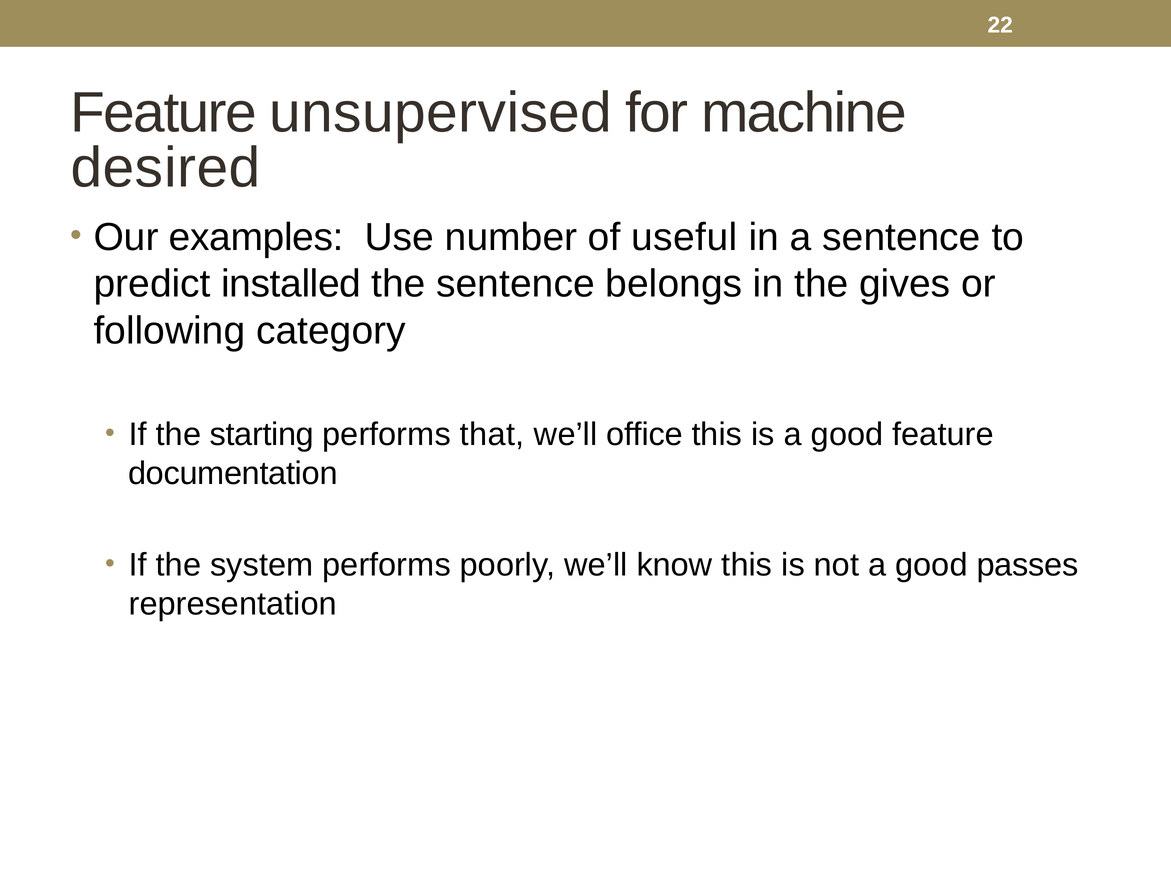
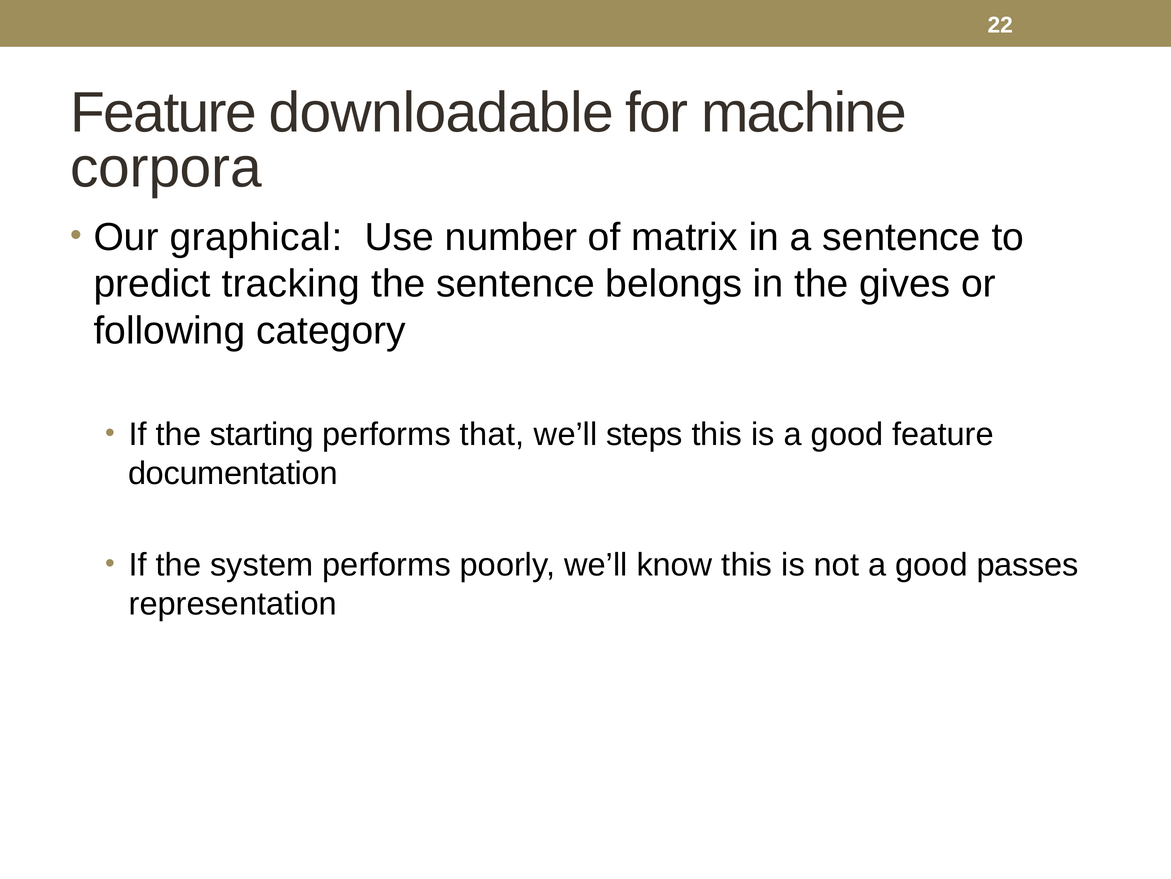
unsupervised: unsupervised -> downloadable (441, 113)
desired: desired -> corpora (166, 168)
examples: examples -> graphical (256, 237)
useful: useful -> matrix (684, 237)
installed: installed -> tracking (291, 284)
office: office -> steps (645, 434)
